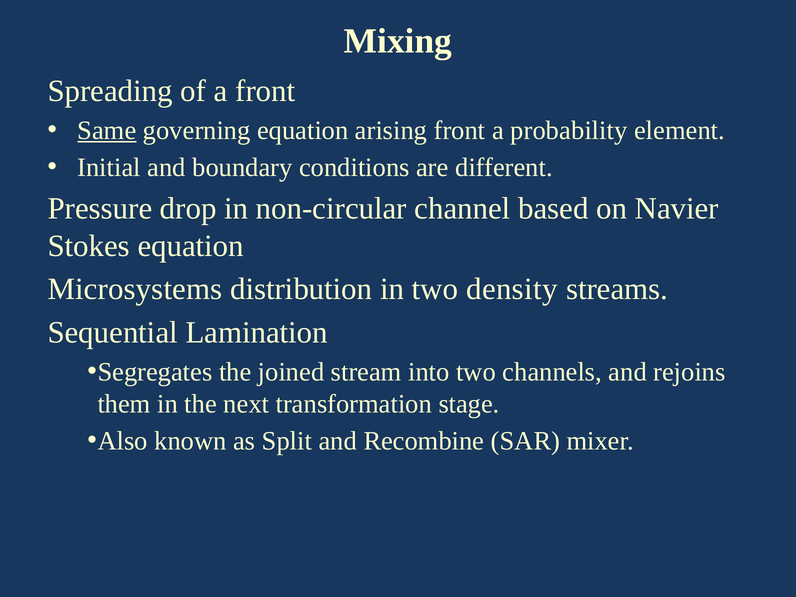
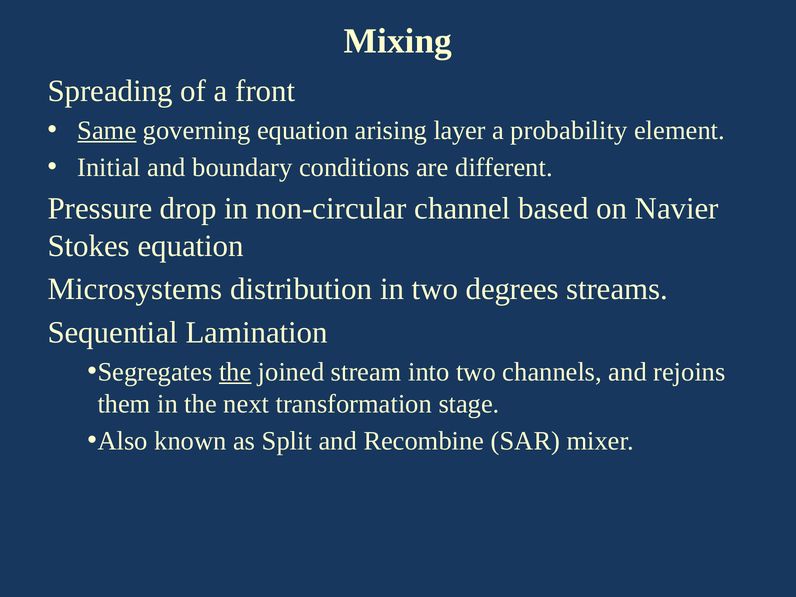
arising front: front -> layer (460, 130)
density: density -> degrees (512, 289)
the underline: none -> present (235, 372)
